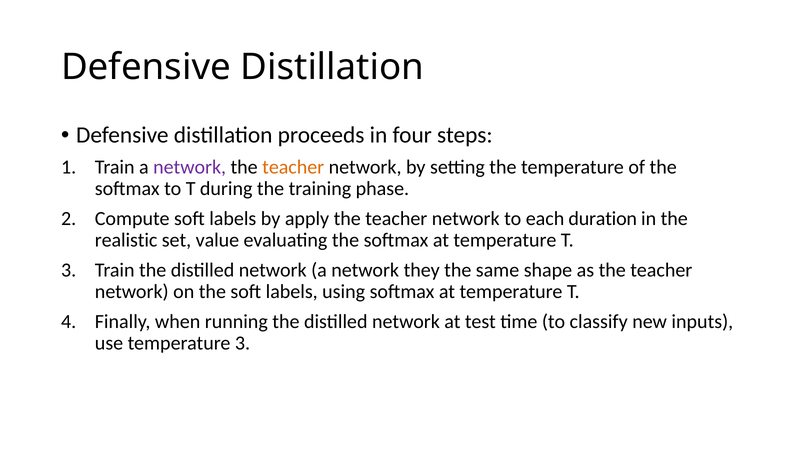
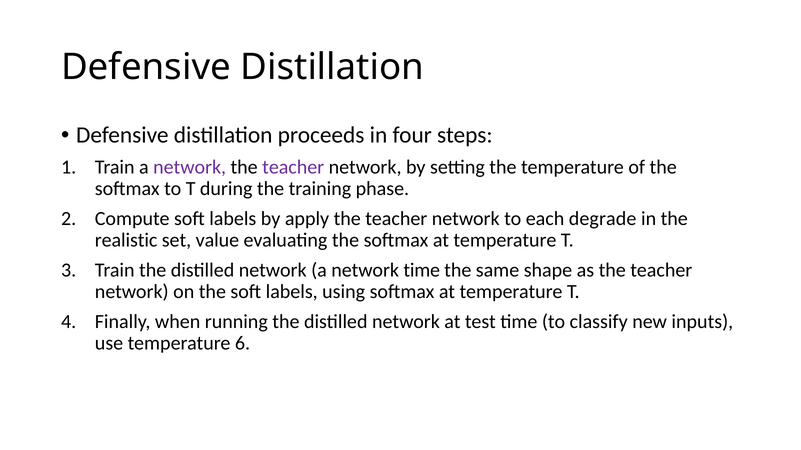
teacher colour: orange -> purple (293, 167)
duration: duration -> degrade (603, 219)
network they: they -> time (422, 270)
temperature 3: 3 -> 6 (243, 344)
